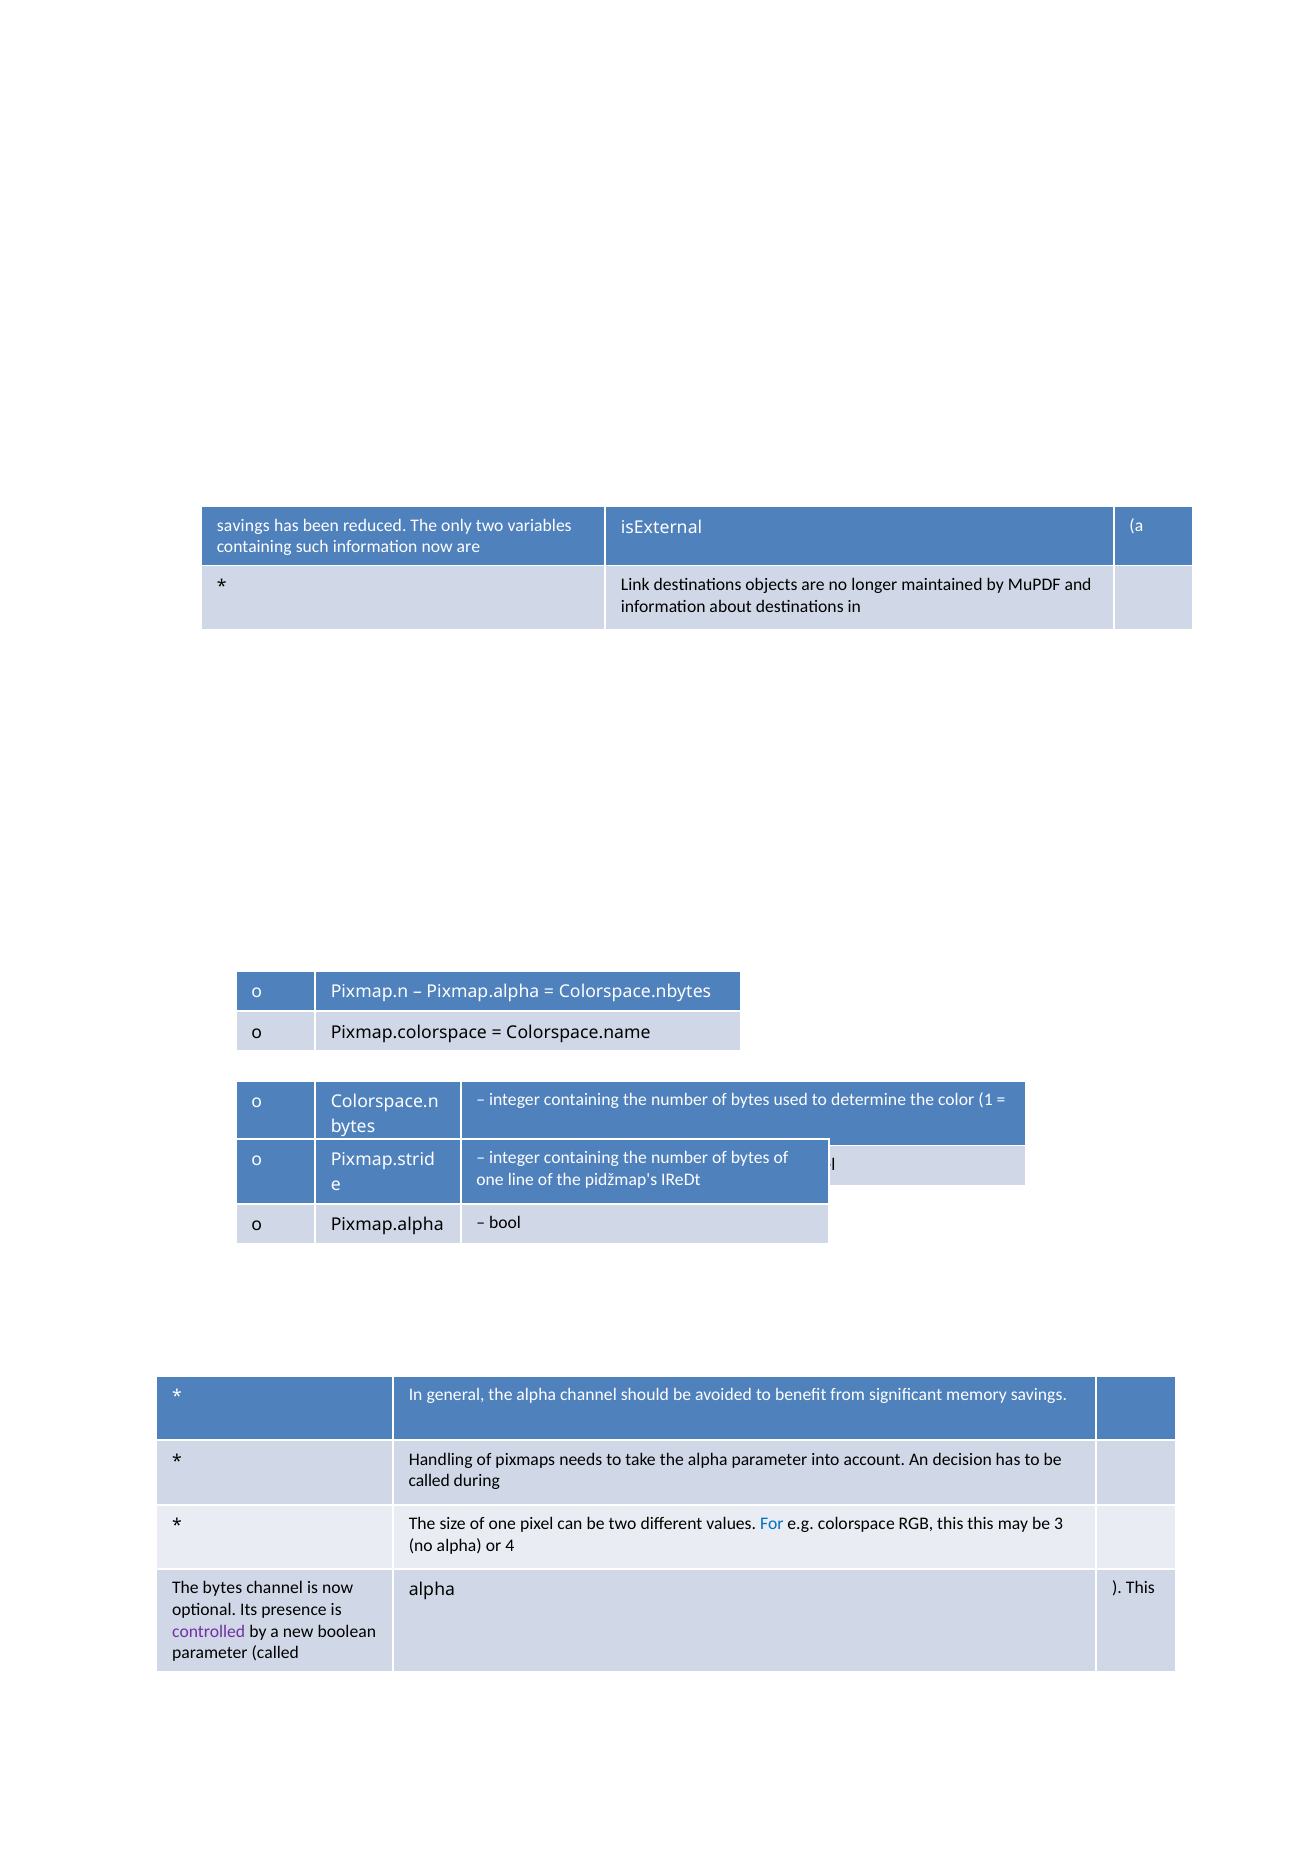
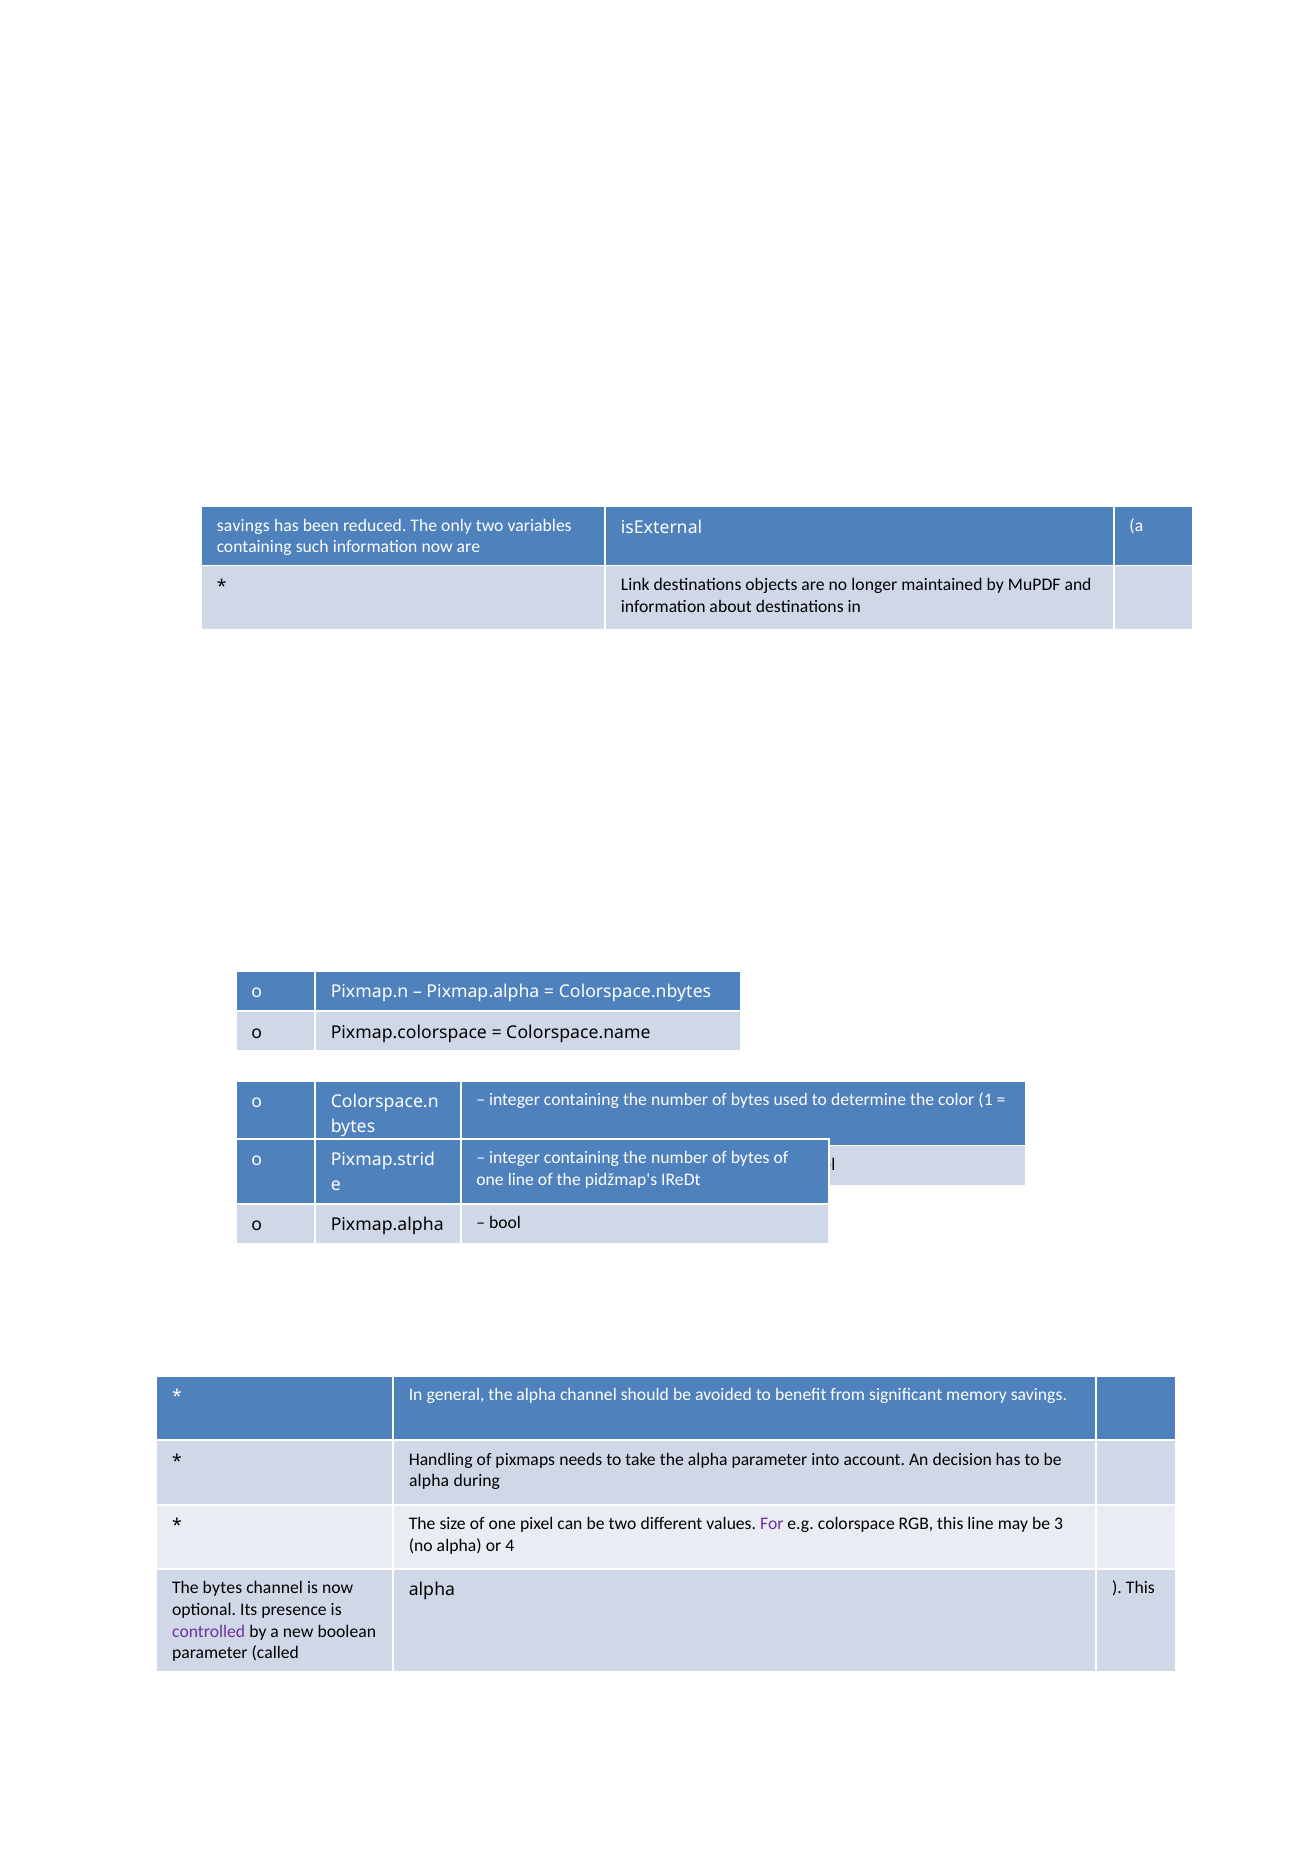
called: called -> alpha (429, 1482)
For colour: blue -> purple (772, 1524)
this this: this -> line (981, 1524)
